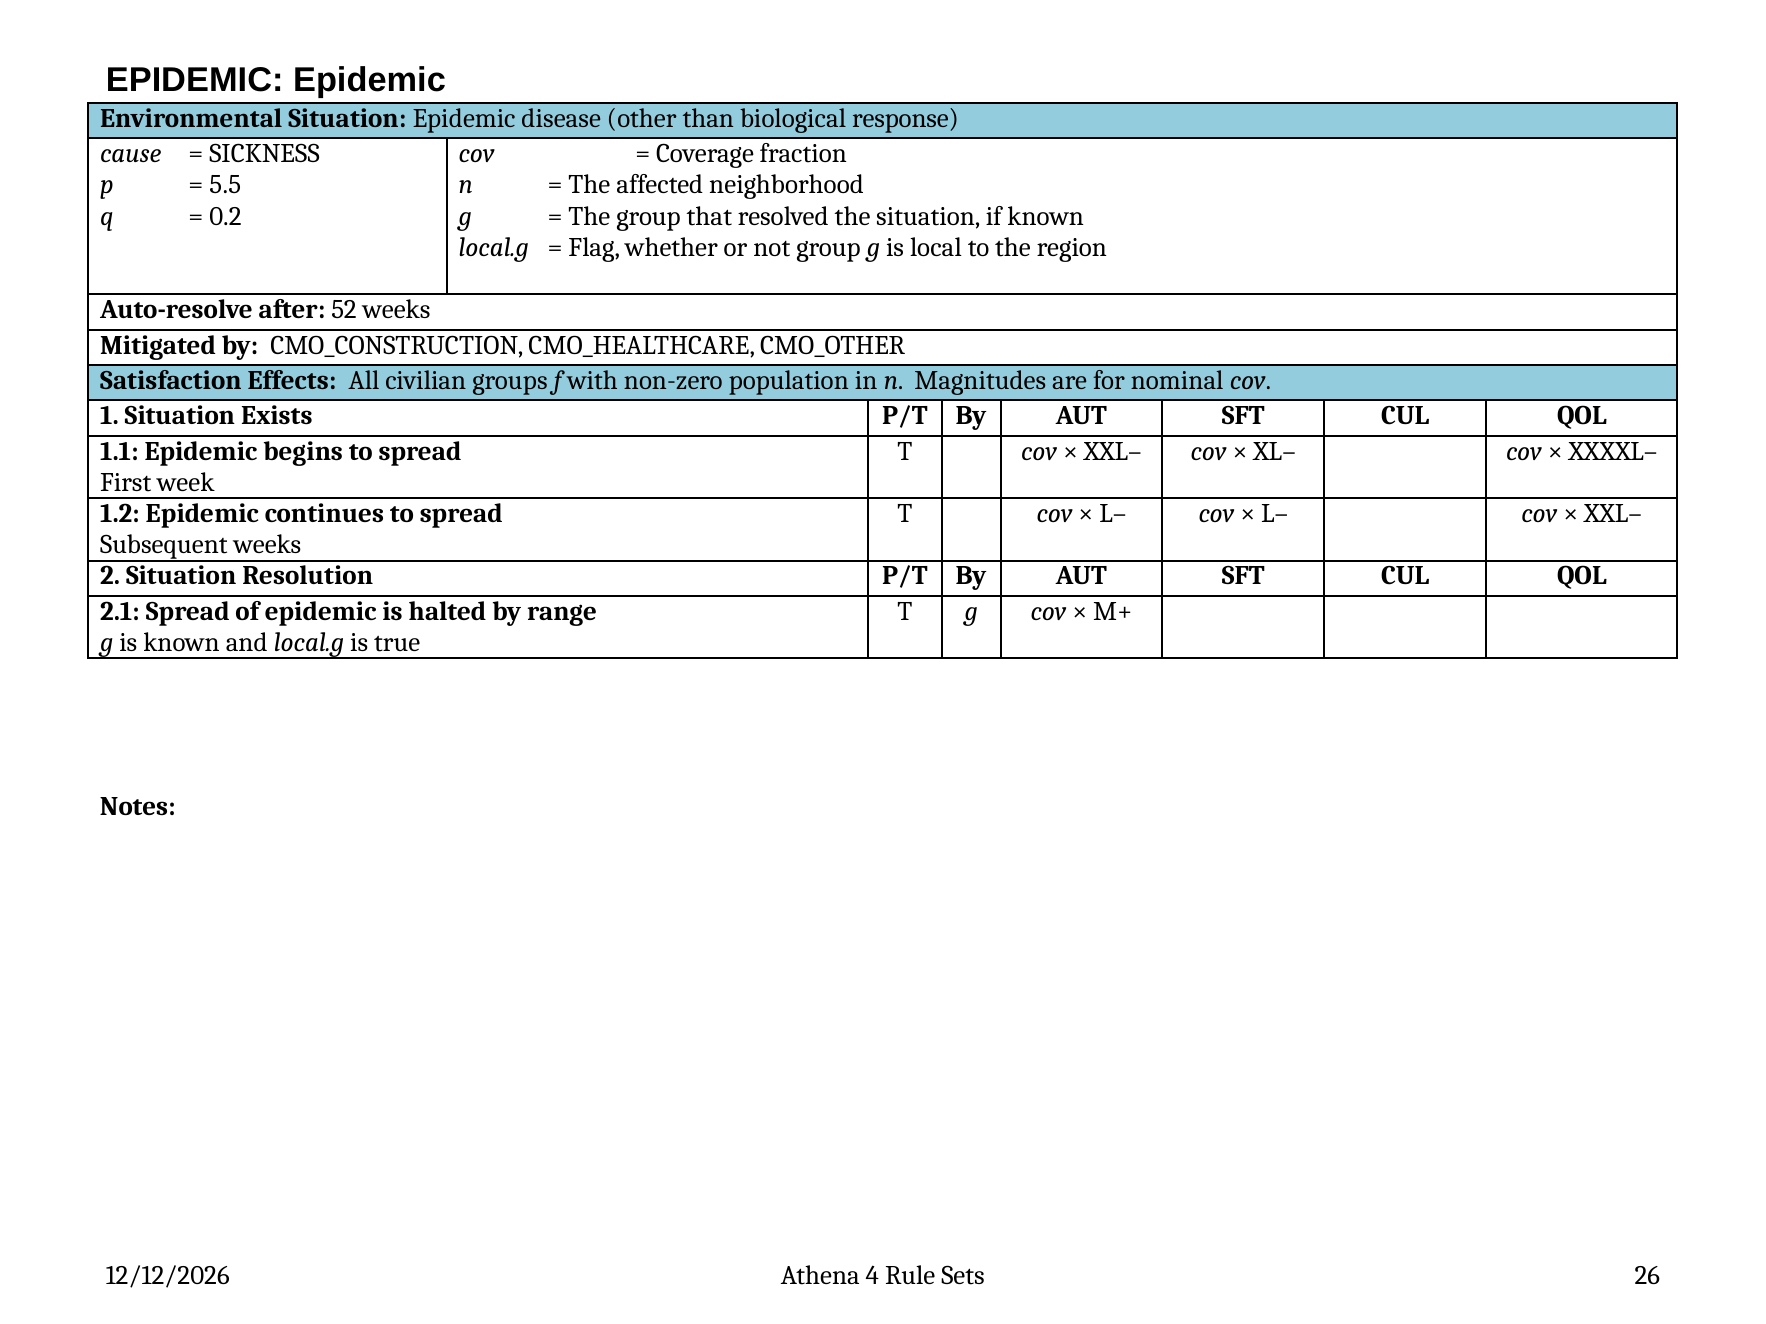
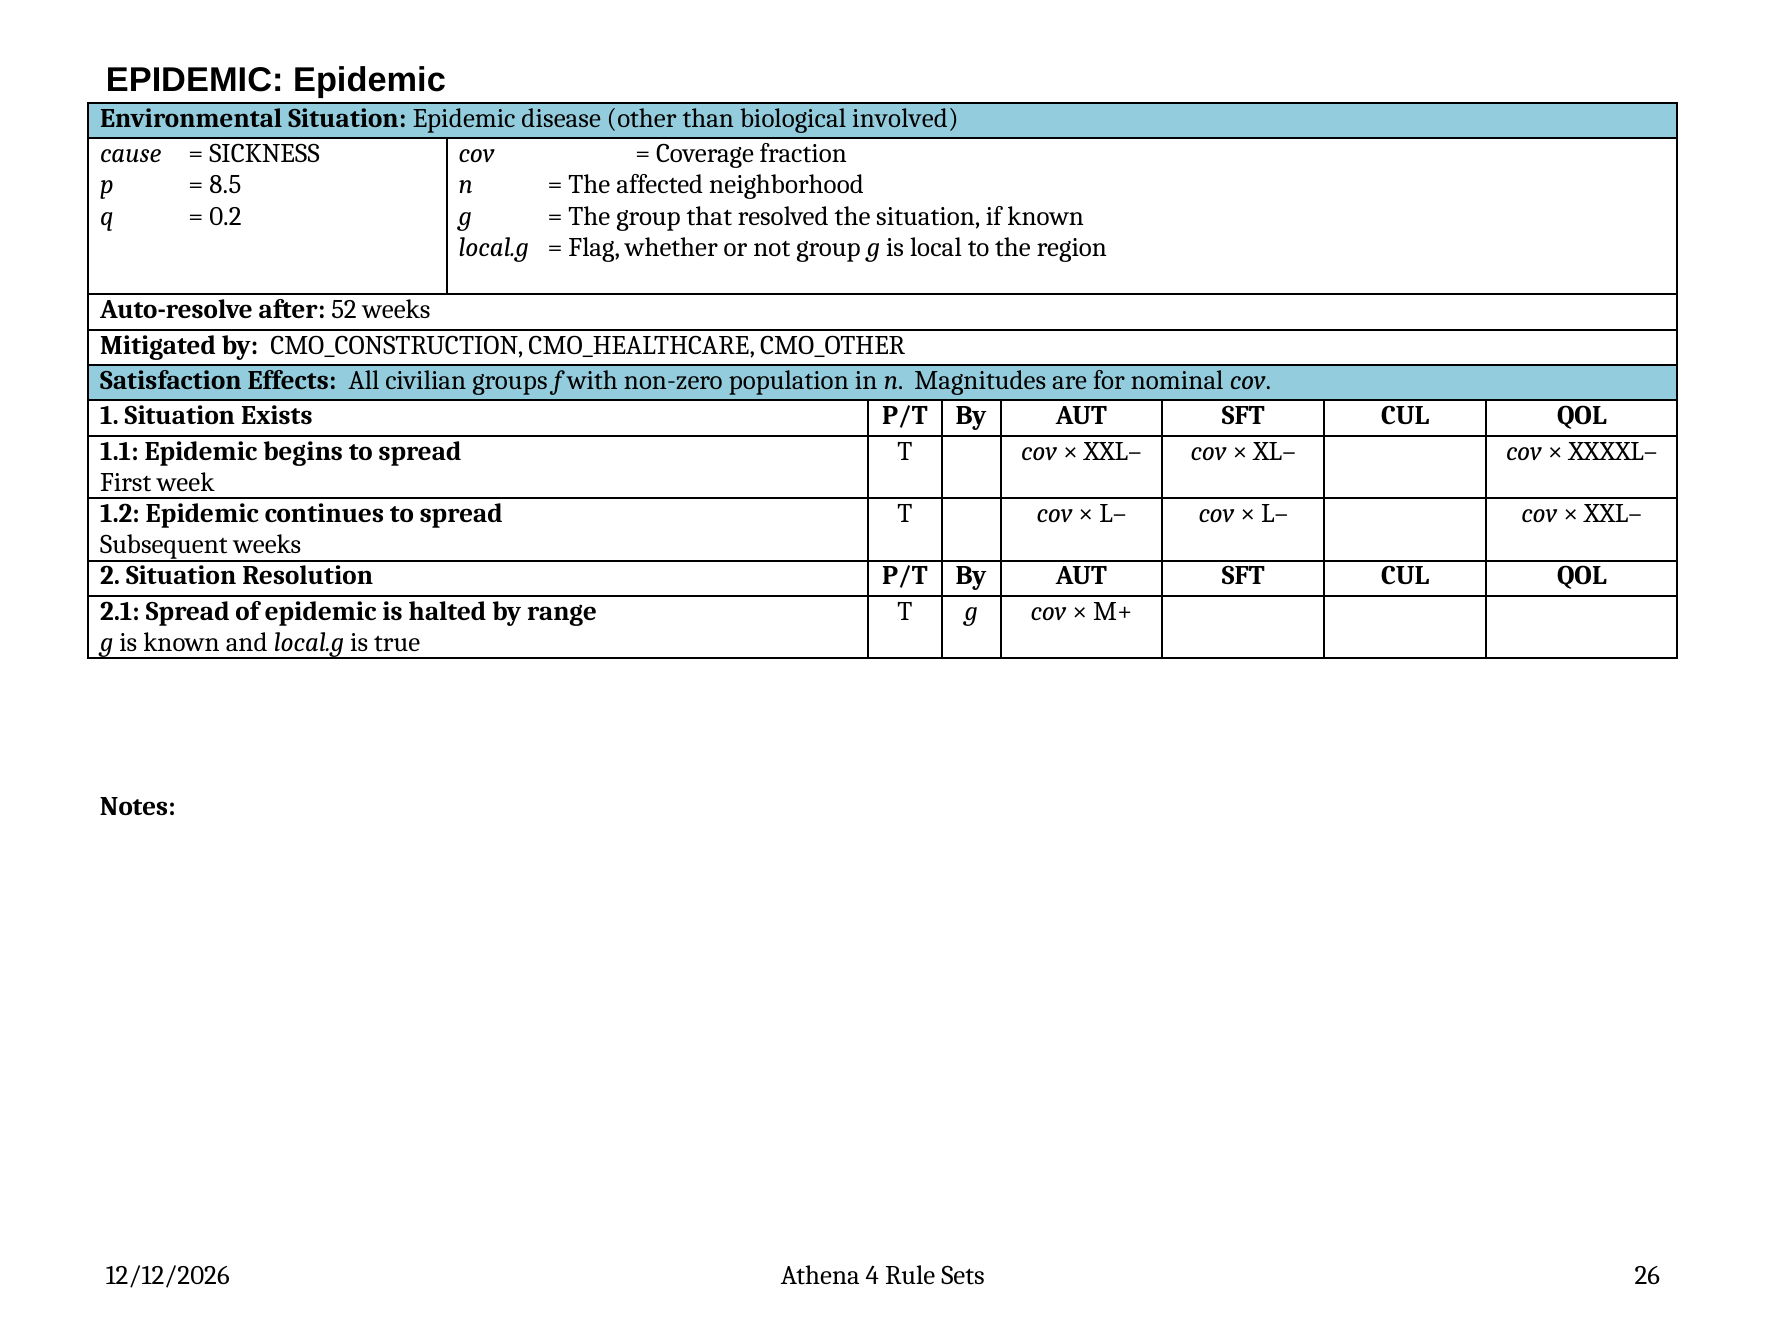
response: response -> involved (905, 119)
5.5: 5.5 -> 8.5 (225, 185)
